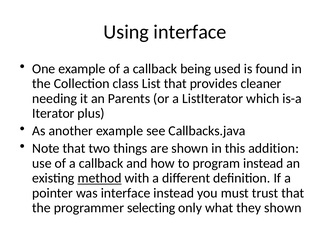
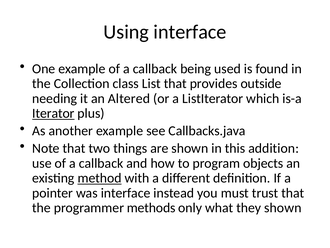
cleaner: cleaner -> outside (261, 83)
Parents: Parents -> Altered (129, 98)
Iterator underline: none -> present (53, 113)
program instead: instead -> objects (263, 163)
selecting: selecting -> methods (151, 208)
